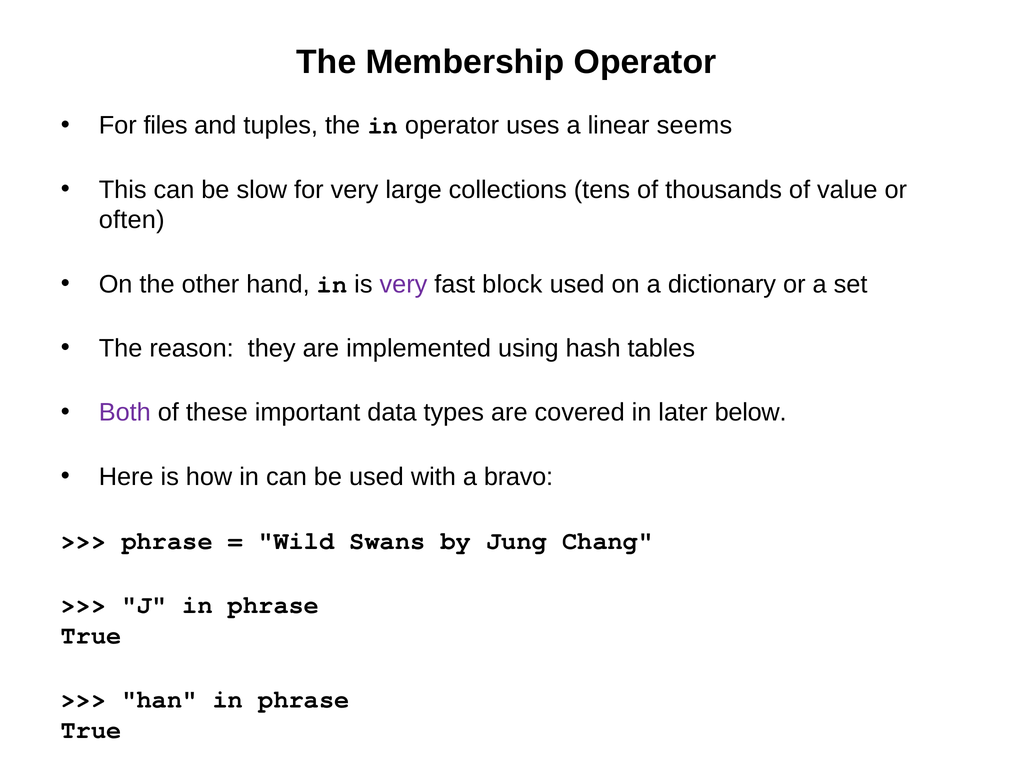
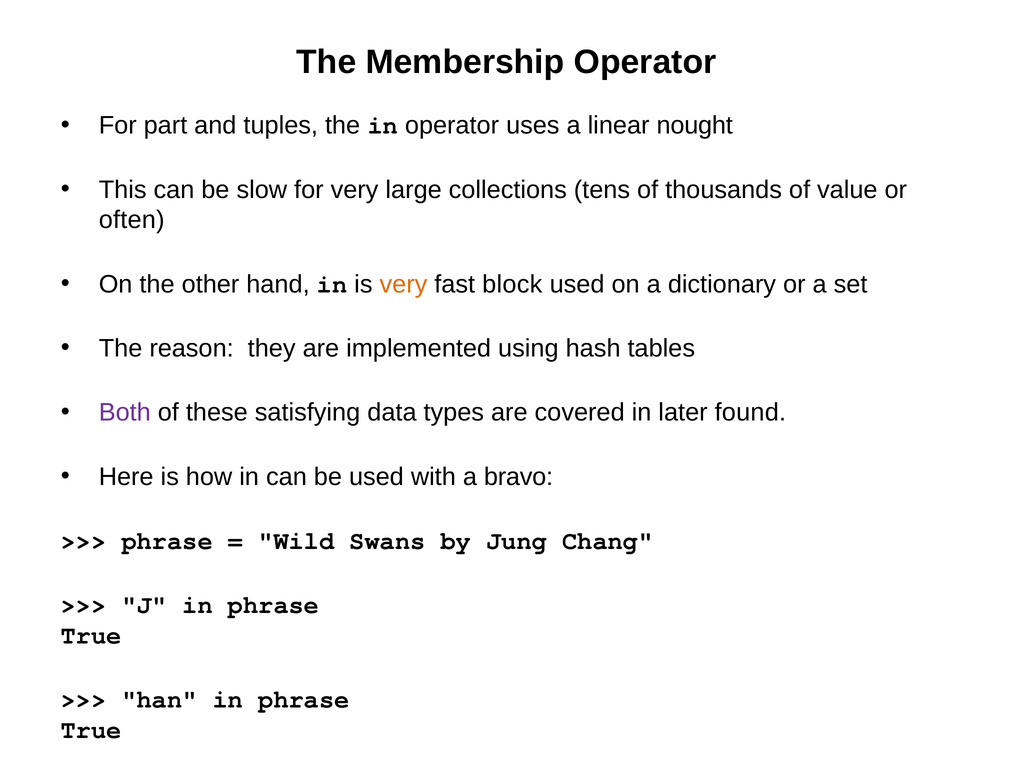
files: files -> part (165, 125)
seems: seems -> nought (695, 125)
very colour: purple -> orange (403, 284)
important: important -> satisfying (308, 412)
below: below -> found (750, 412)
